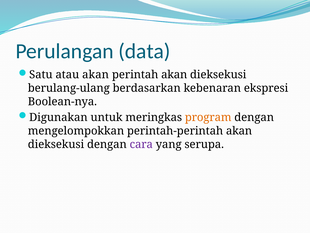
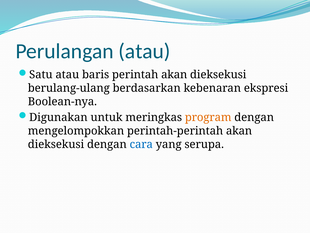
Perulangan data: data -> atau (144, 51)
atau akan: akan -> baris (96, 75)
cara colour: purple -> blue (141, 144)
